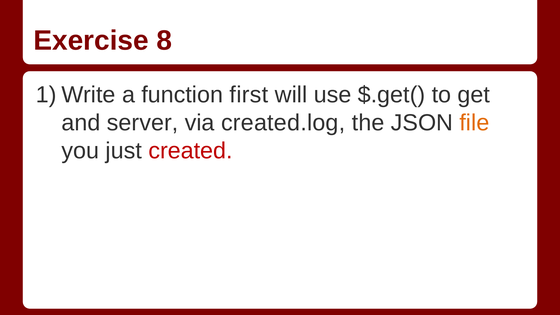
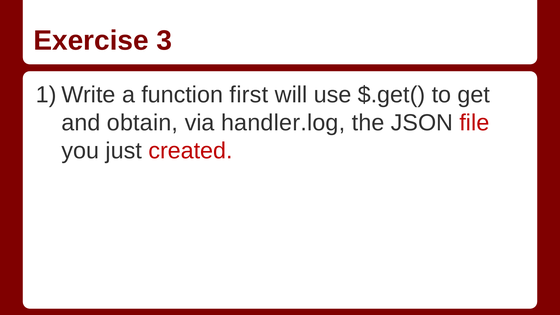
8: 8 -> 3 (164, 41)
server: server -> obtain (143, 123)
created.log: created.log -> handler.log (283, 123)
file colour: orange -> red (474, 123)
